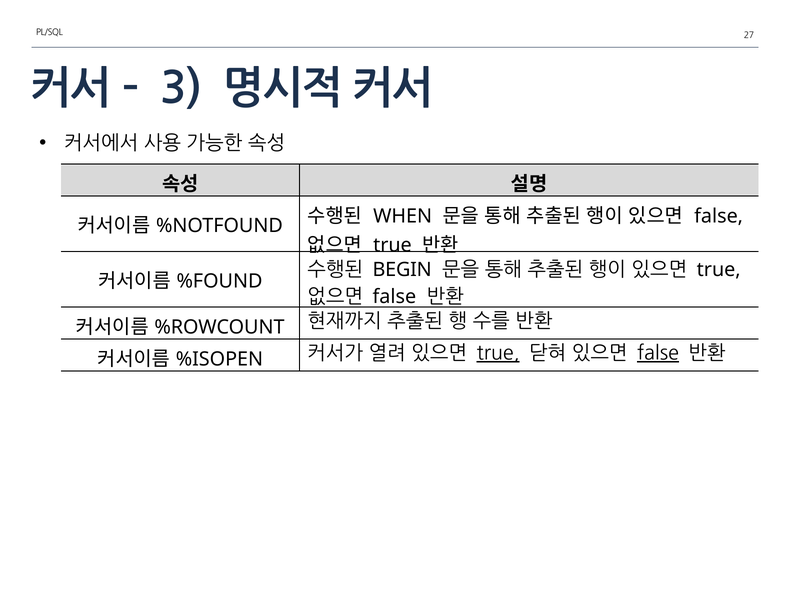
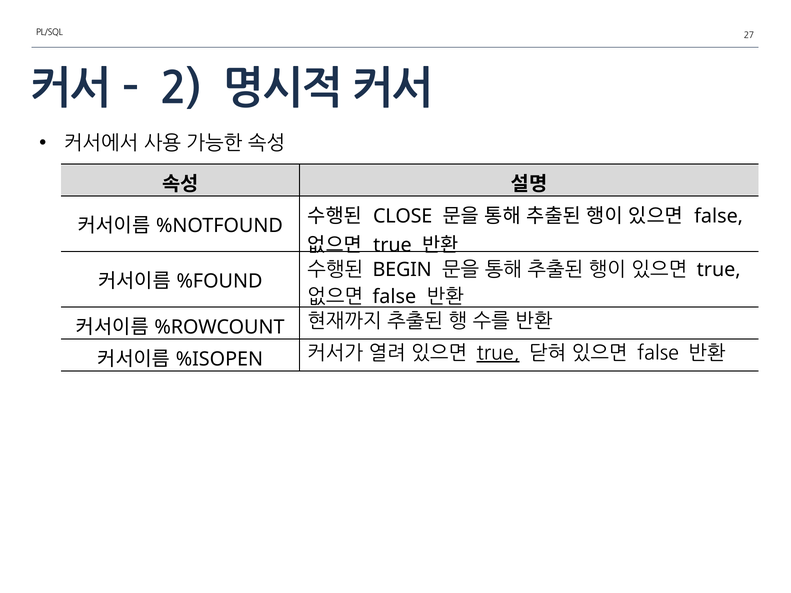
3: 3 -> 2 (181, 89)
WHEN: WHEN -> CLOSE (403, 217)
false underline: present -> none (658, 353)
